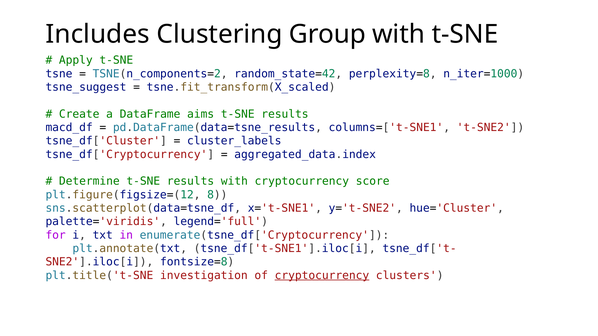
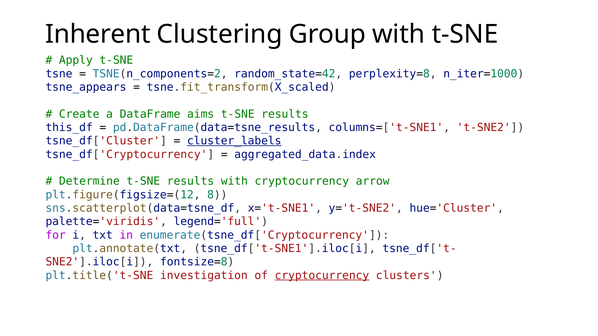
Includes: Includes -> Inherent (98, 34)
tsne_suggest: tsne_suggest -> tsne_appears (86, 87)
macd_df: macd_df -> this_df (69, 128)
cluster_labels underline: none -> present (234, 141)
score: score -> arrow (373, 181)
